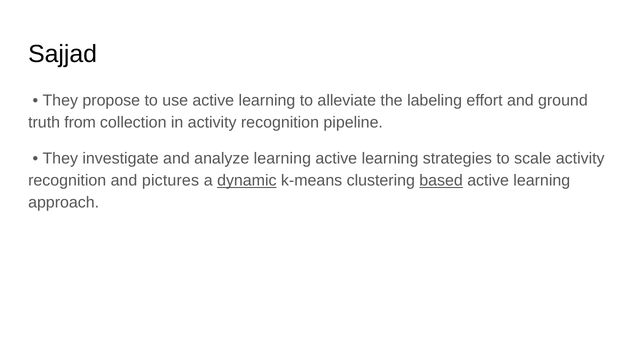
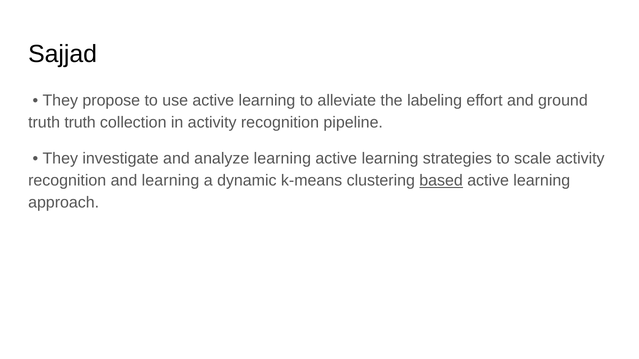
truth from: from -> truth (80, 123)
and pictures: pictures -> learning (171, 181)
dynamic underline: present -> none (247, 181)
